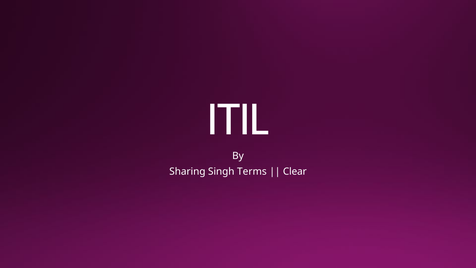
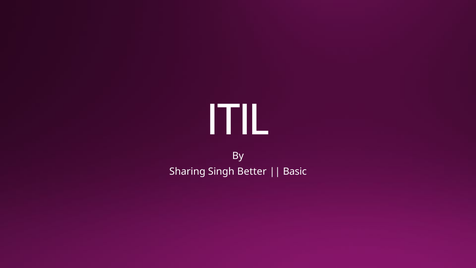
Terms: Terms -> Better (252, 171)
Clear: Clear -> Basic (295, 171)
